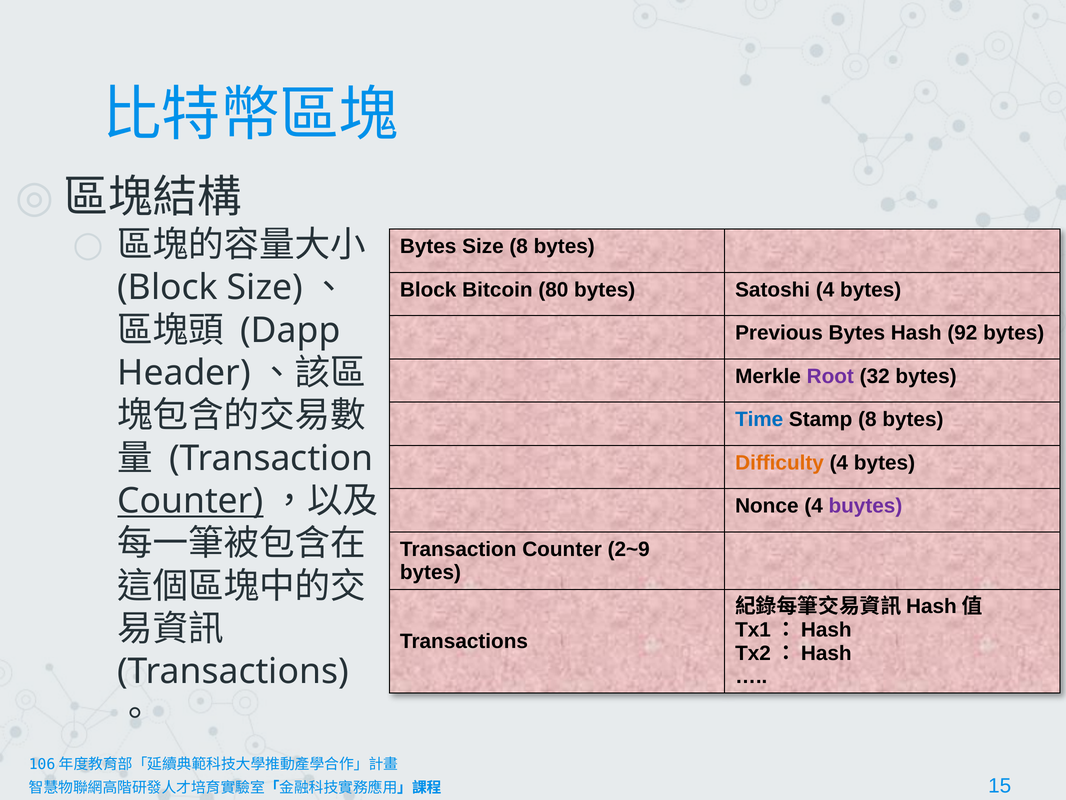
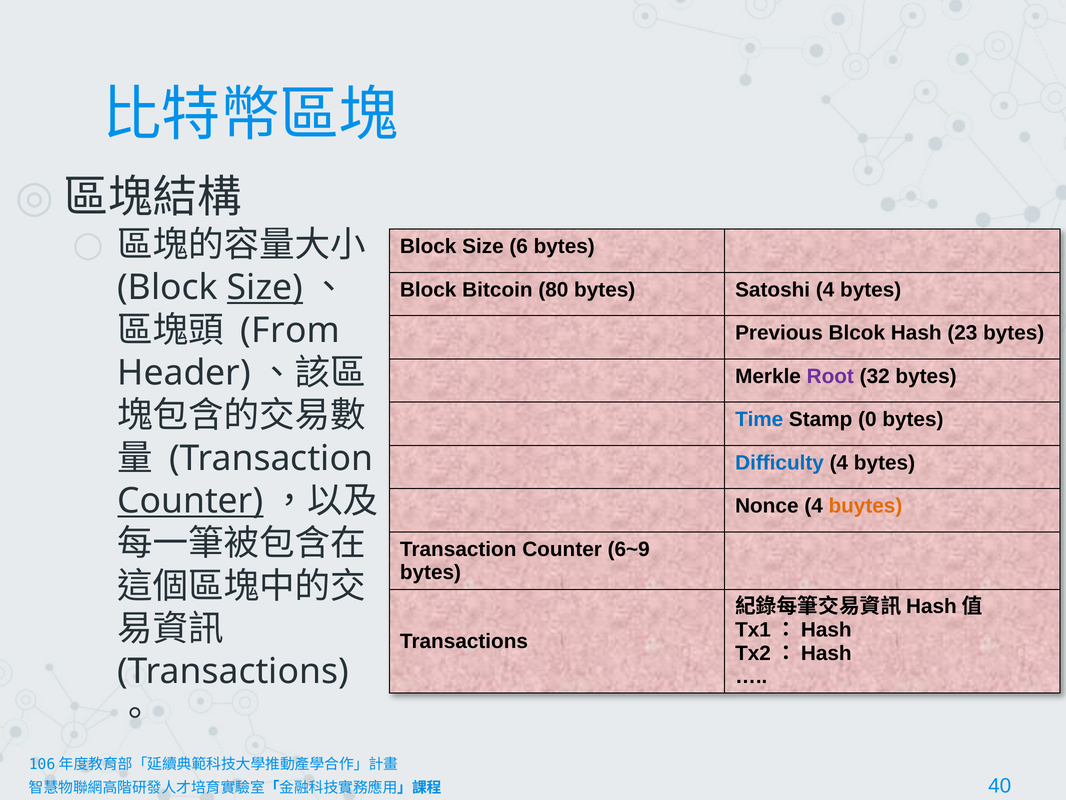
Bytes: Bytes -> Block (428, 246)
Size 8: 8 -> 6 (519, 246)
Size underline: none -> present (265, 288)
Dapp: Dapp -> From (290, 330)
Previous Bytes: Bytes -> Blcok (857, 333)
92: 92 -> 23 (962, 333)
Stamp 8: 8 -> 0 (867, 419)
Difficulty colour: orange -> blue (780, 462)
buytes colour: purple -> orange (865, 506)
2~9: 2~9 -> 6~9 (629, 549)
15: 15 -> 40 (1000, 785)
